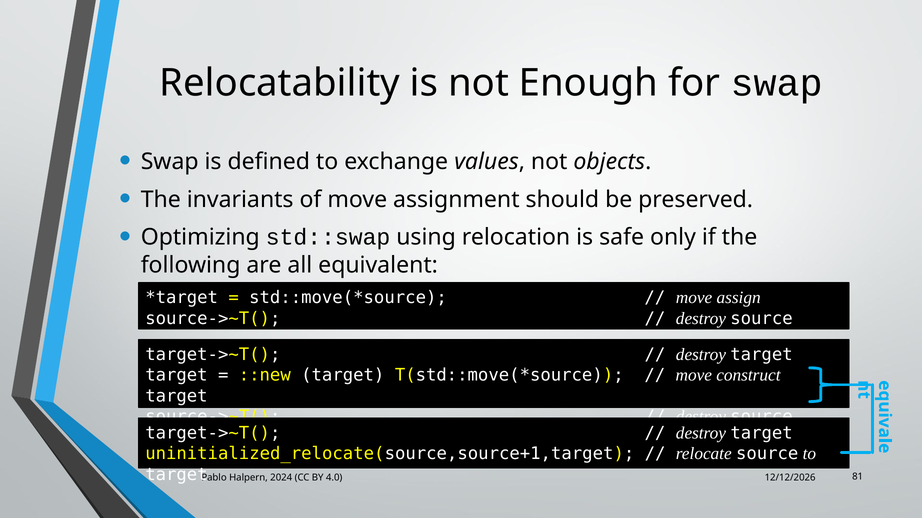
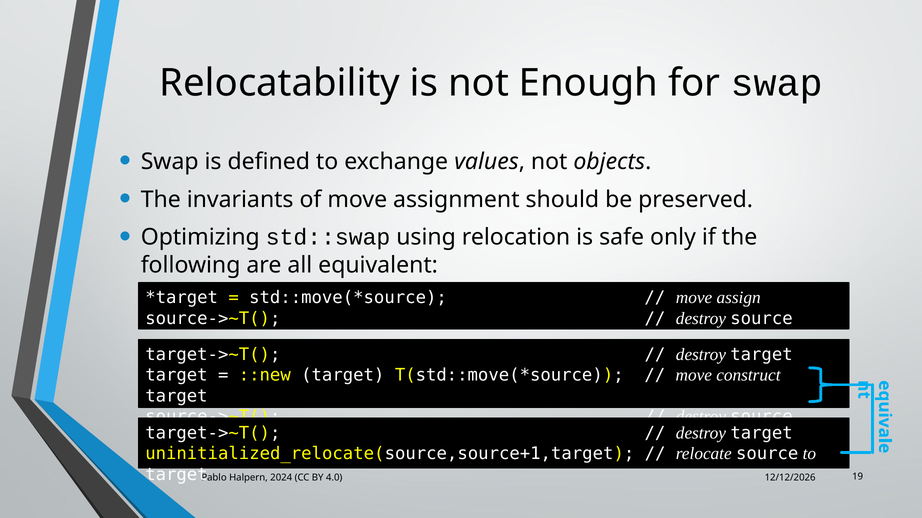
81: 81 -> 19 (858, 477)
